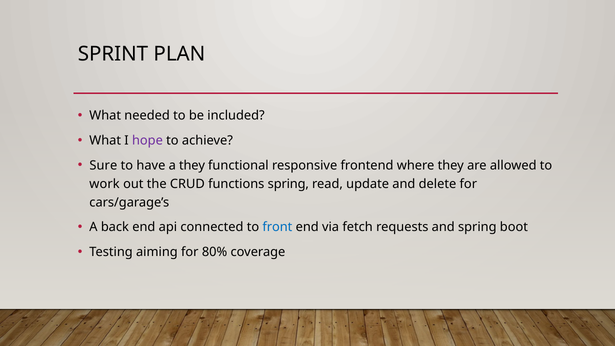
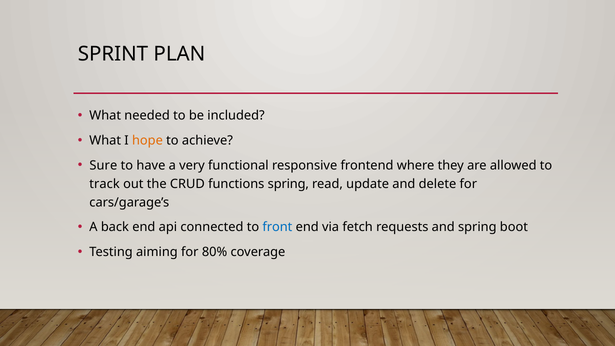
hope colour: purple -> orange (147, 140)
a they: they -> very (192, 165)
work: work -> track (105, 184)
